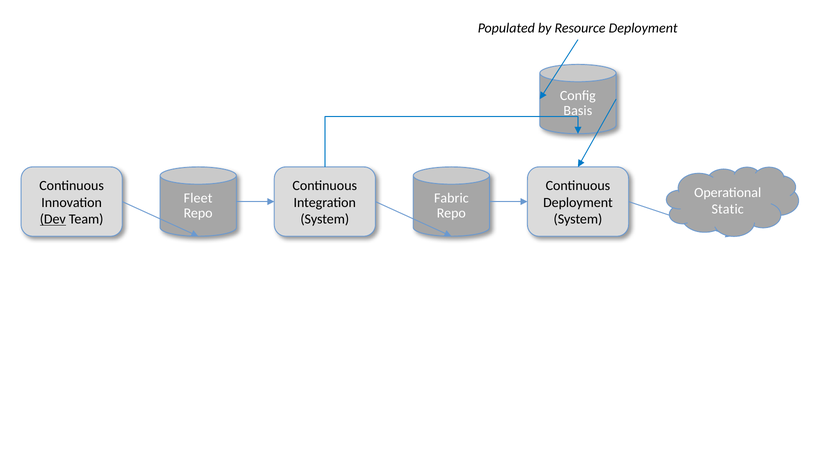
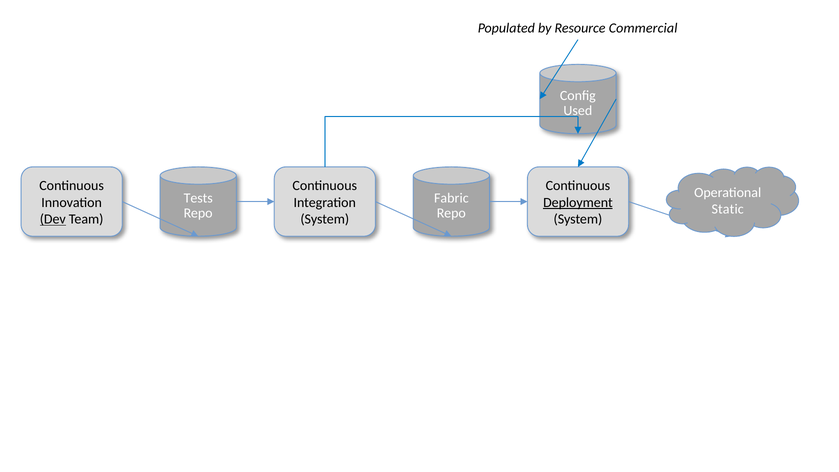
Resource Deployment: Deployment -> Commercial (643, 28)
Basis: Basis -> Used (578, 111)
Fleet: Fleet -> Tests (198, 198)
Deployment underline: none -> present (578, 202)
